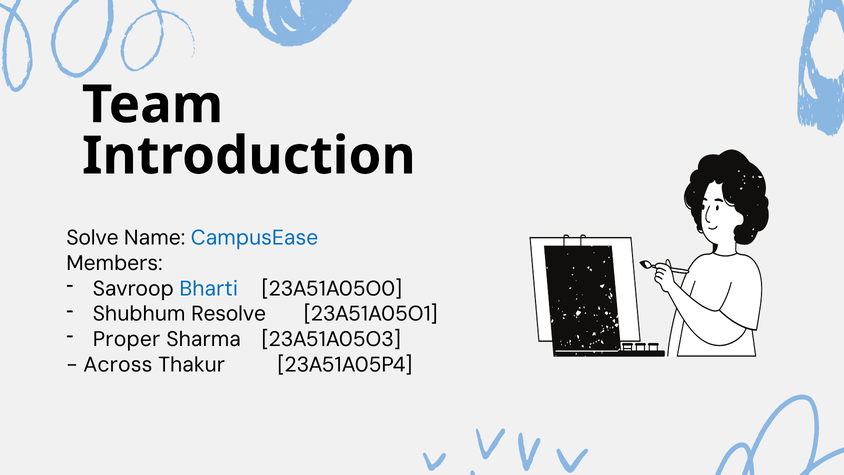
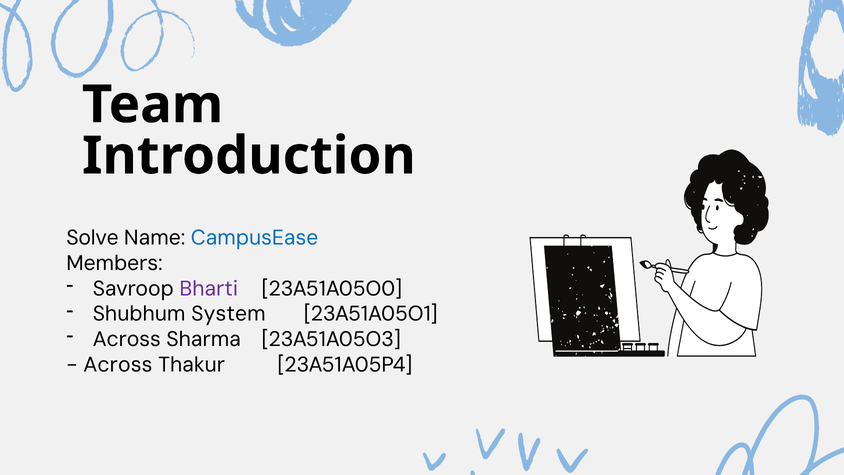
Bharti colour: blue -> purple (209, 288)
Resolve: Resolve -> System (228, 314)
Proper: Proper -> Across (127, 339)
